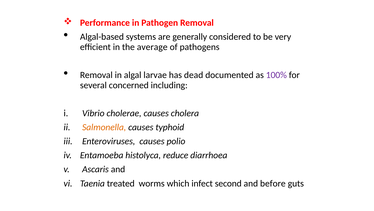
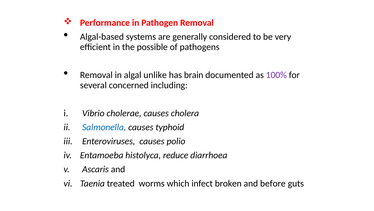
average: average -> possible (152, 47)
larvae: larvae -> unlike (155, 75)
dead: dead -> brain (194, 75)
Salmonella colour: orange -> blue (104, 127)
second: second -> broken (228, 183)
